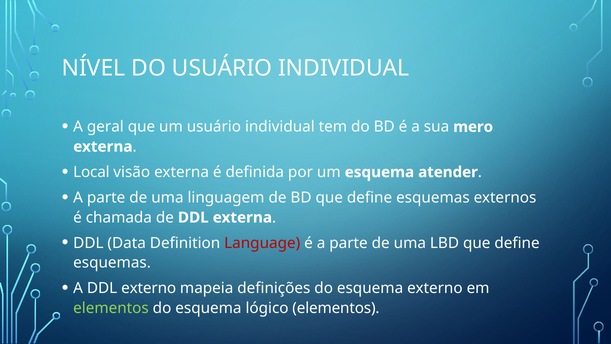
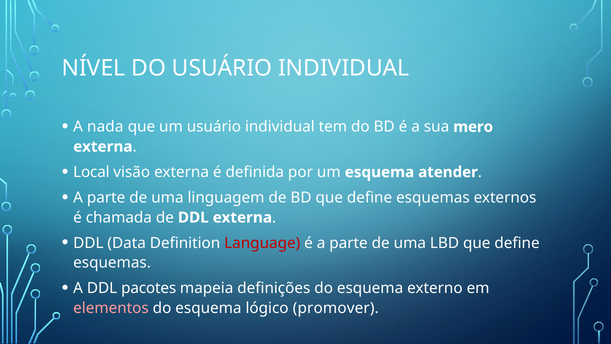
geral: geral -> nada (105, 127)
DDL externo: externo -> pacotes (149, 288)
elementos colour: light green -> pink (111, 308)
lógico elementos: elementos -> promover (336, 308)
